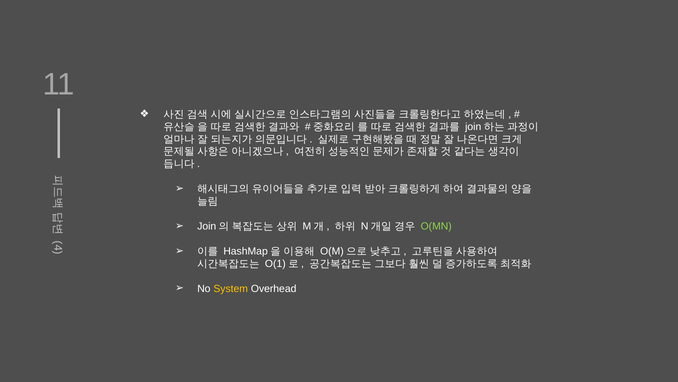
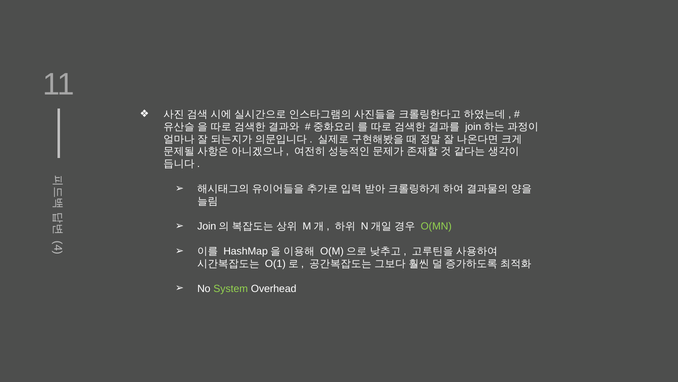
System colour: yellow -> light green (231, 288)
